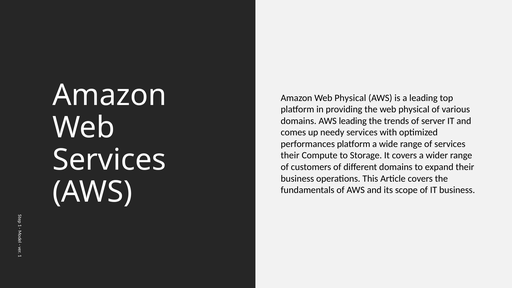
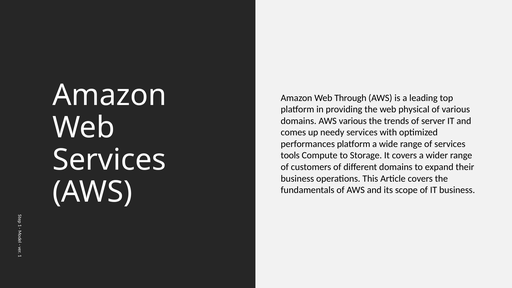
Amazon Web Physical: Physical -> Through (350, 98)
AWS leading: leading -> various (353, 121)
their: their -> tools (290, 155)
